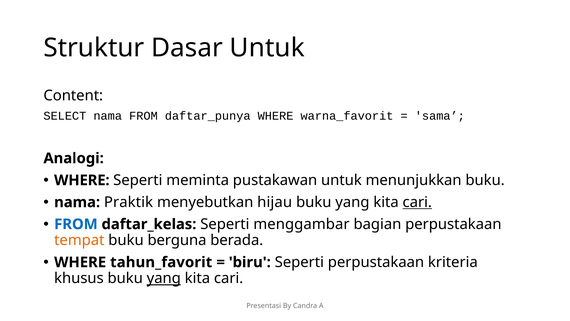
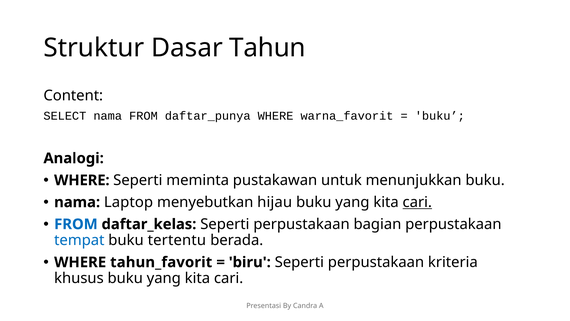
Dasar Untuk: Untuk -> Tahun (267, 48)
sama: sama -> buku (440, 116)
Praktik: Praktik -> Laptop (129, 202)
daftar_kelas Seperti menggambar: menggambar -> perpustakaan (302, 224)
tempat colour: orange -> blue (79, 240)
berguna: berguna -> tertentu (177, 240)
yang underline: present -> none (164, 278)
